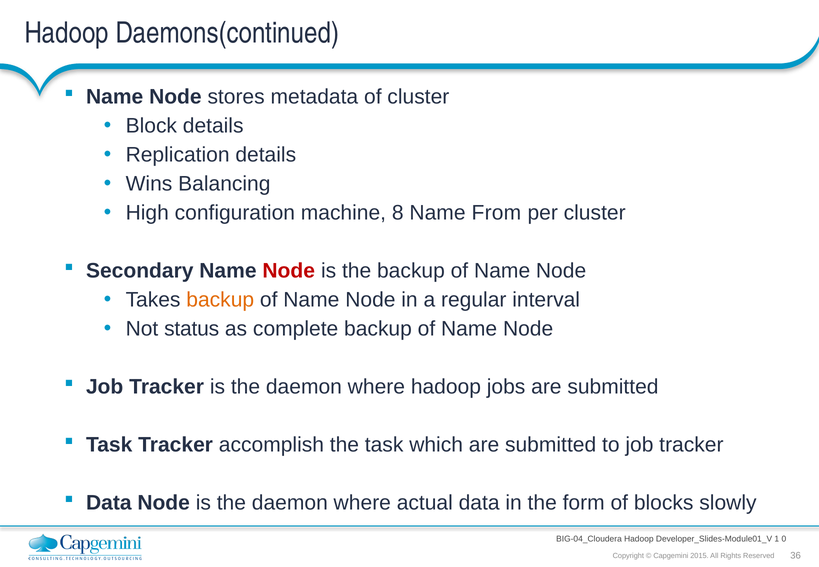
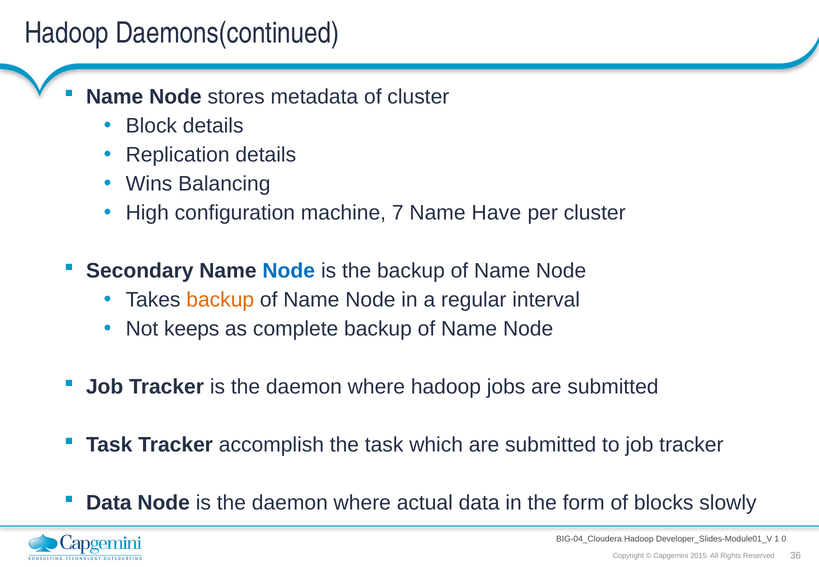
8: 8 -> 7 (398, 213)
From: From -> Have (496, 213)
Node colour: red -> blue (289, 271)
status: status -> keeps (192, 329)
